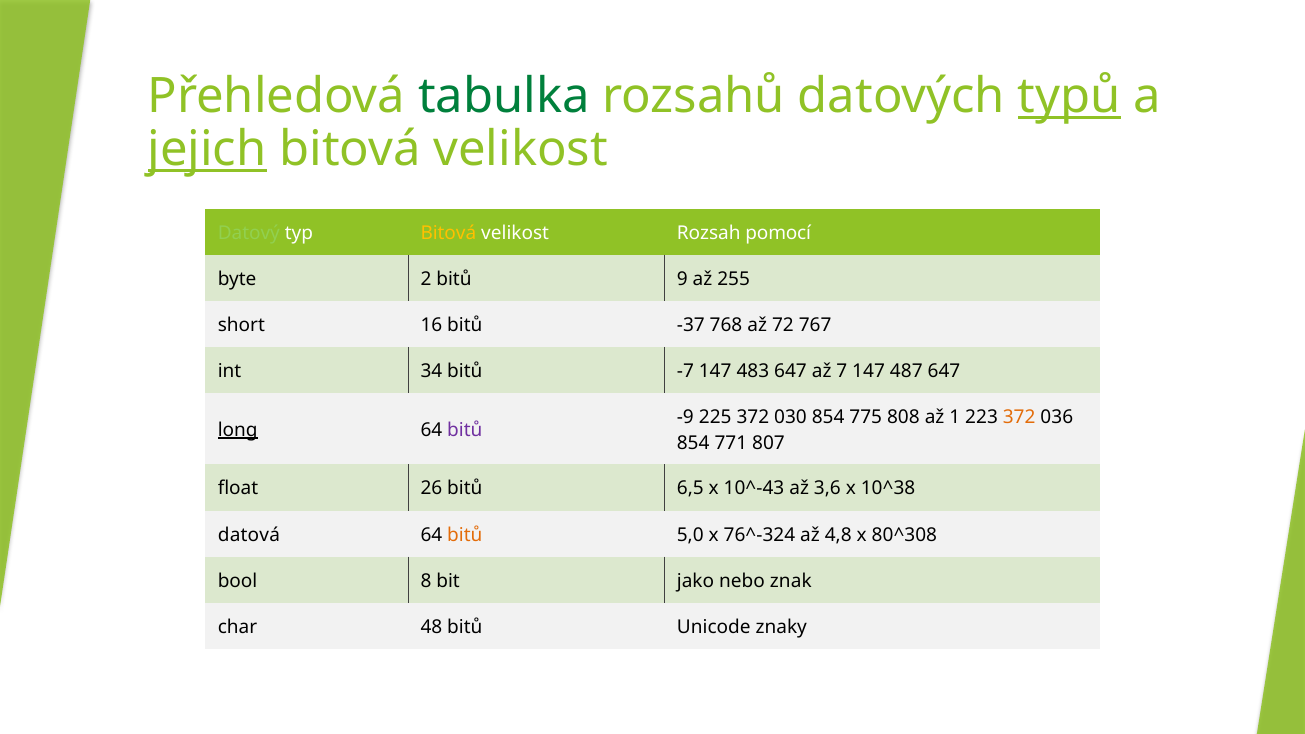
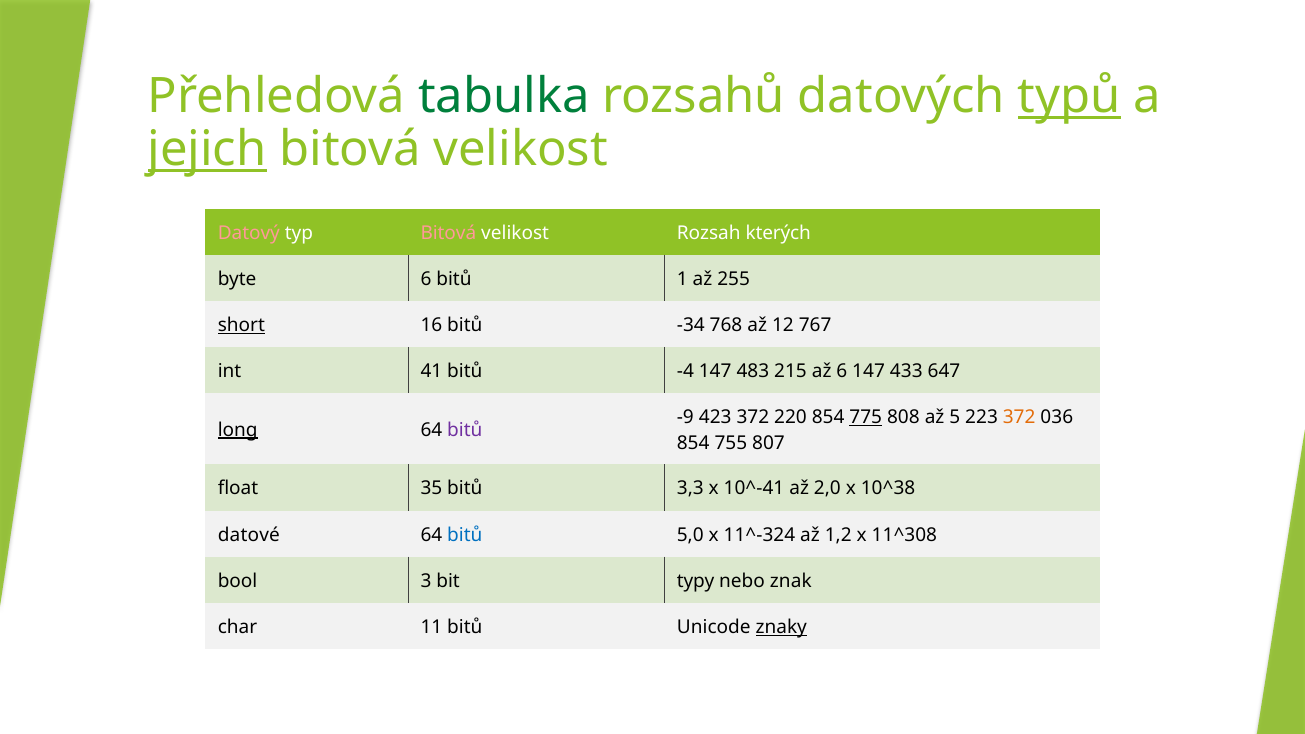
Datový colour: light green -> pink (249, 233)
Bitová colour: yellow -> pink (448, 233)
pomocí: pomocí -> kterých (778, 233)
byte 2: 2 -> 6 (426, 279)
9: 9 -> 1 (682, 279)
short underline: none -> present (241, 325)
-37: -37 -> -34 (691, 325)
72: 72 -> 12 (783, 325)
34: 34 -> 41 (431, 371)
-7: -7 -> -4 (685, 371)
483 647: 647 -> 215 (790, 371)
až 7: 7 -> 6 (842, 371)
487: 487 -> 433 (906, 371)
225: 225 -> 423 (715, 417)
030: 030 -> 220 (790, 417)
775 underline: none -> present (866, 417)
1: 1 -> 5 (955, 417)
771: 771 -> 755 (731, 443)
26: 26 -> 35 (431, 489)
6,5: 6,5 -> 3,3 (690, 489)
10^-43: 10^-43 -> 10^-41 (754, 489)
3,6: 3,6 -> 2,0 (827, 489)
datová: datová -> datové (249, 535)
bitů colour: orange -> blue (465, 535)
76^-324: 76^-324 -> 11^-324 (759, 535)
4,8: 4,8 -> 1,2 (838, 535)
80^308: 80^308 -> 11^308 (904, 535)
8: 8 -> 3 (426, 581)
jako: jako -> typy (696, 581)
48: 48 -> 11 (431, 627)
znaky underline: none -> present (781, 627)
